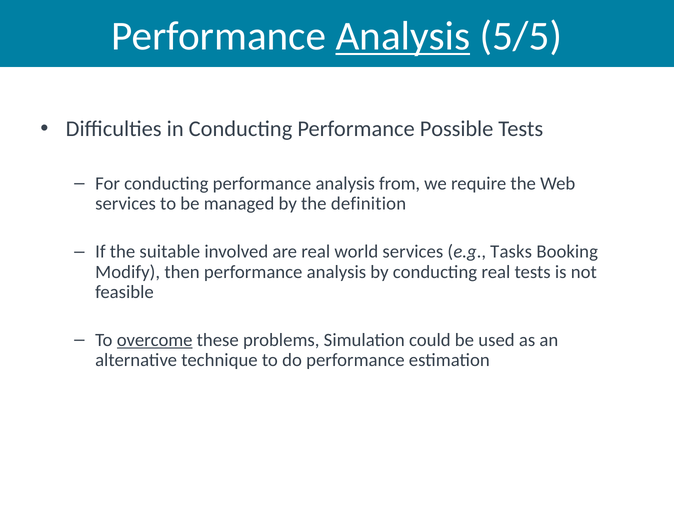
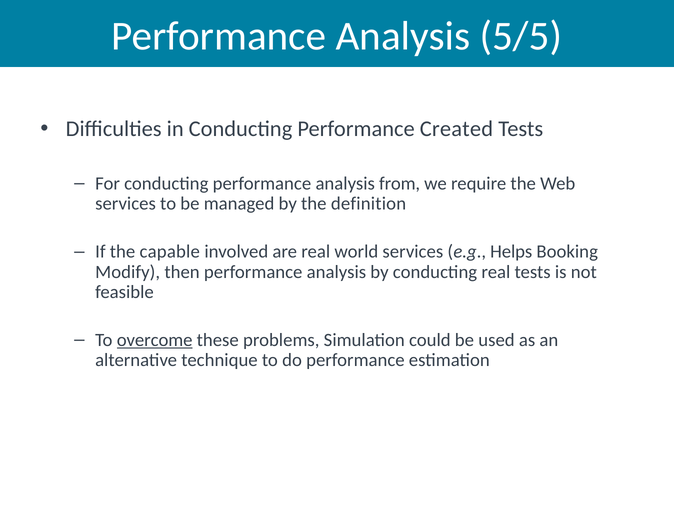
Analysis underline: present -> none (403, 36)
Possible: Possible -> Created (456, 129)
suitable: suitable -> capable (170, 252)
Tasks: Tasks -> Helps (511, 252)
